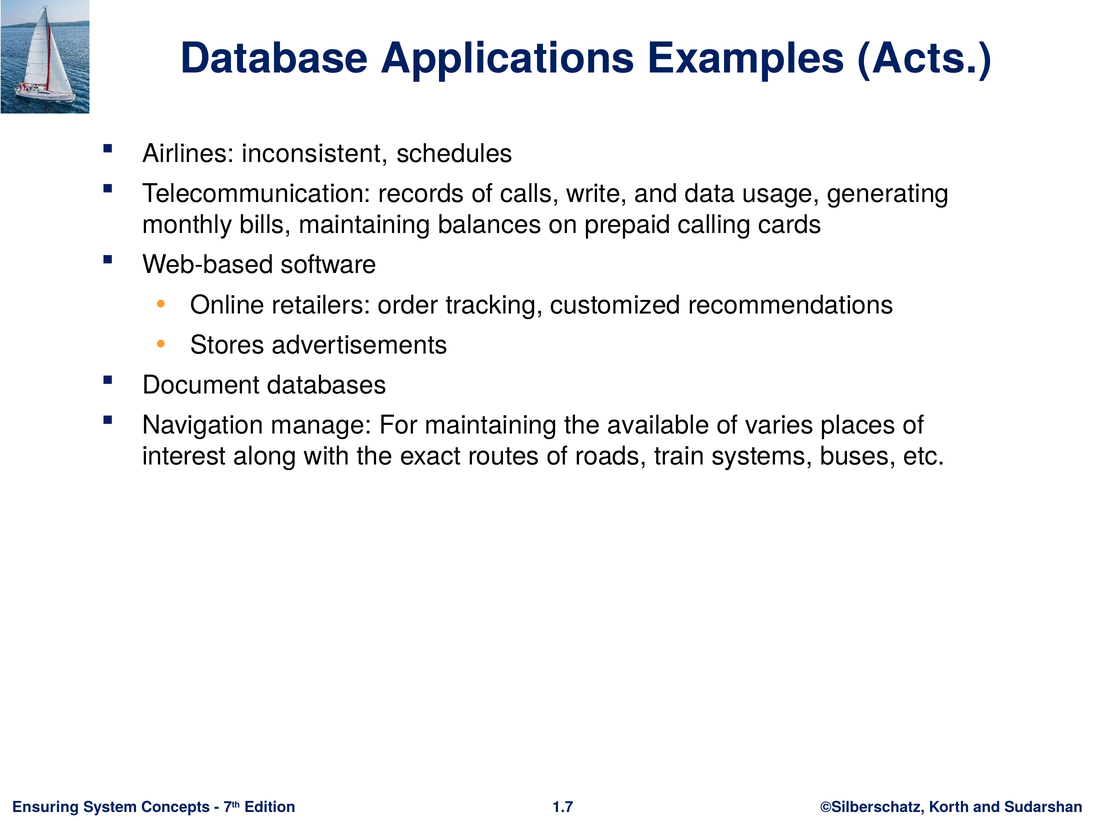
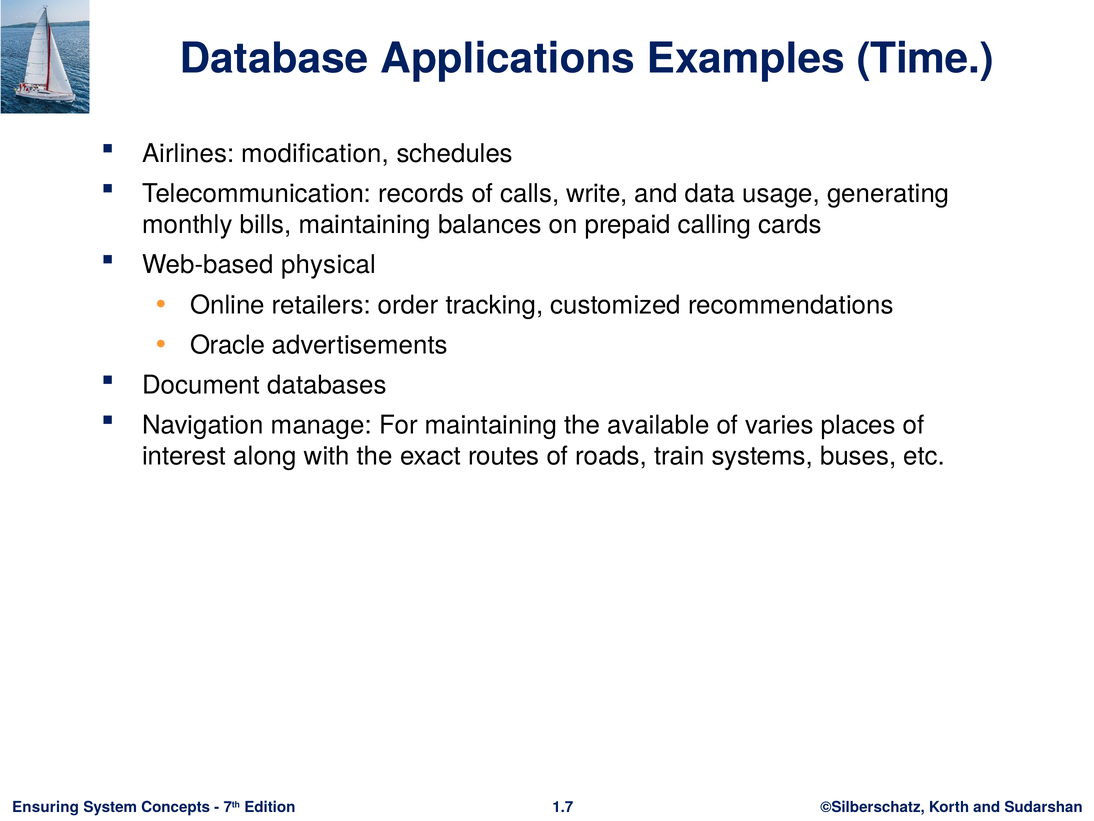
Acts: Acts -> Time (925, 59)
inconsistent: inconsistent -> modification (315, 154)
software: software -> physical (329, 265)
Stores: Stores -> Oracle (228, 345)
